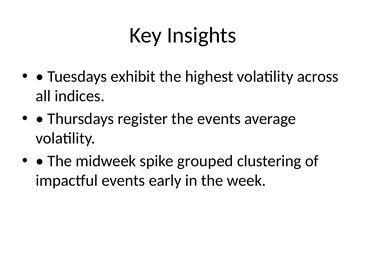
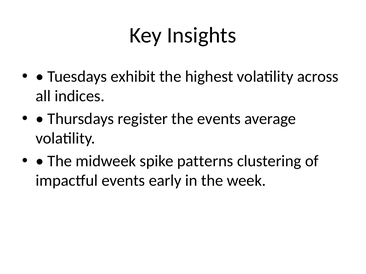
grouped: grouped -> patterns (205, 161)
